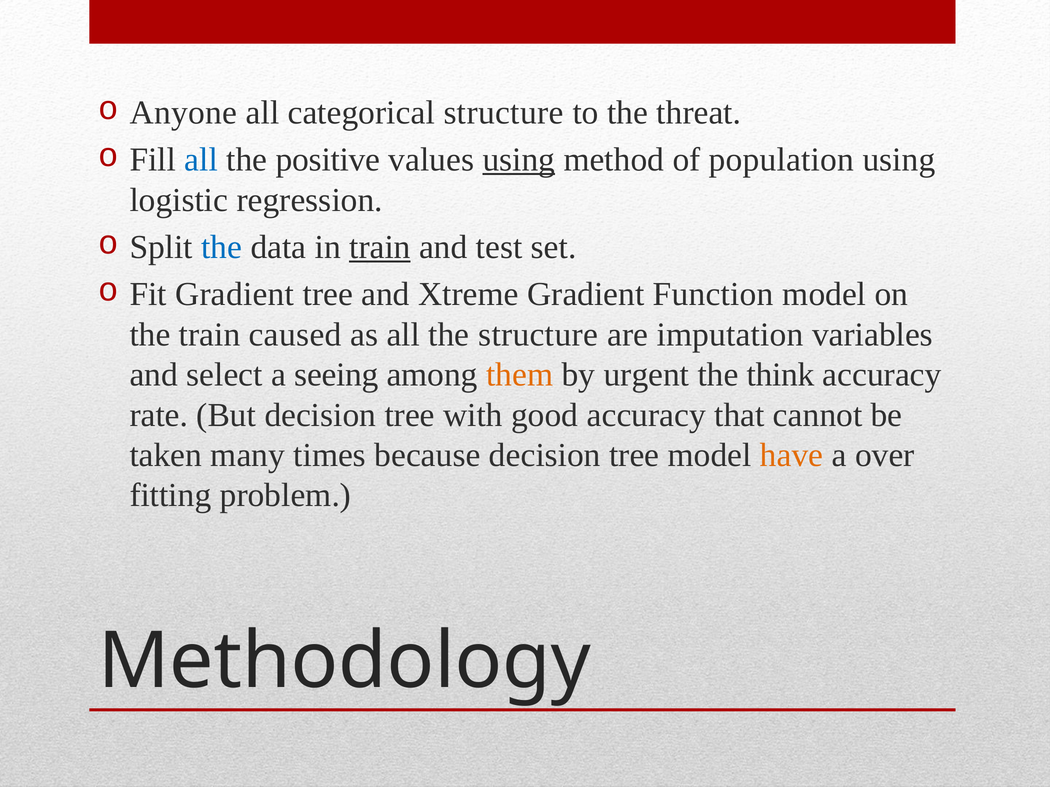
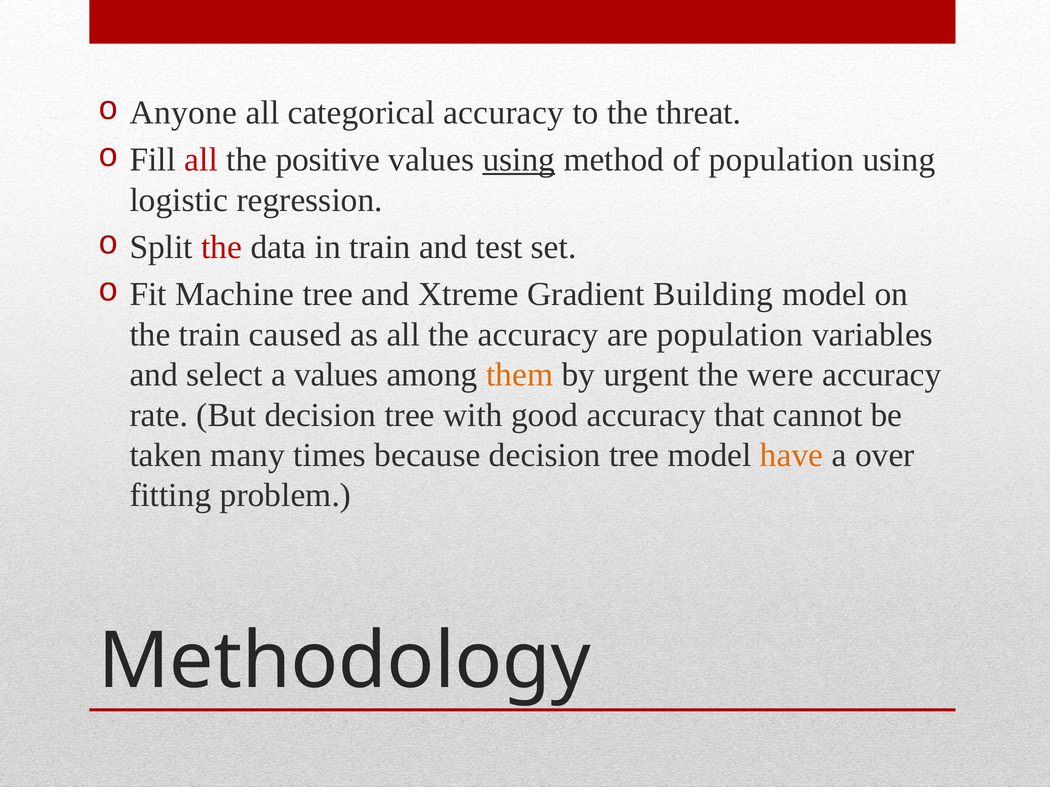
categorical structure: structure -> accuracy (504, 113)
all colour: blue -> red (201, 160)
the colour: blue -> red (222, 247)
train underline: present -> none (380, 247)
Fit Gradient: Gradient -> Machine (235, 295)
Function: Function -> Building (713, 295)
the structure: structure -> accuracy (538, 335)
are imputation: imputation -> population (730, 335)
a seeing: seeing -> values (336, 375)
think: think -> were (780, 375)
